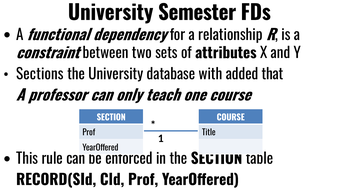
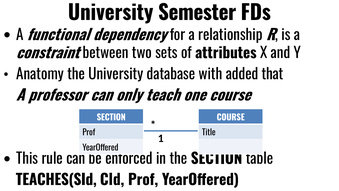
Sections: Sections -> Anatomy (40, 74)
RECORD(SId: RECORD(SId -> TEACHES(SId (56, 180)
